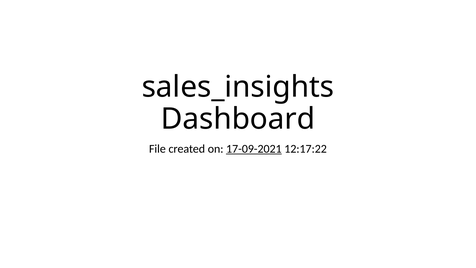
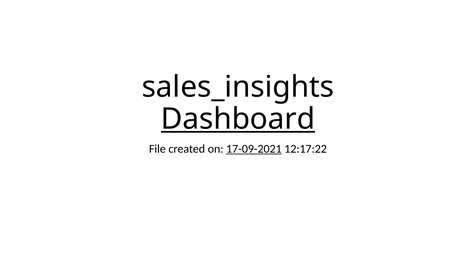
Dashboard underline: none -> present (238, 119)
